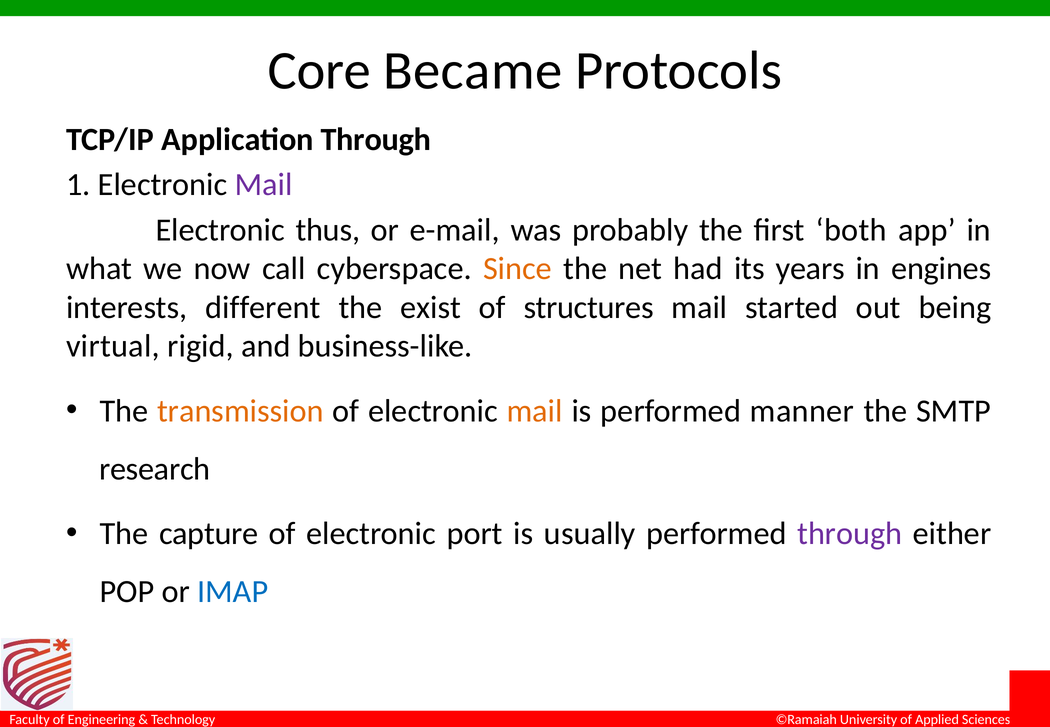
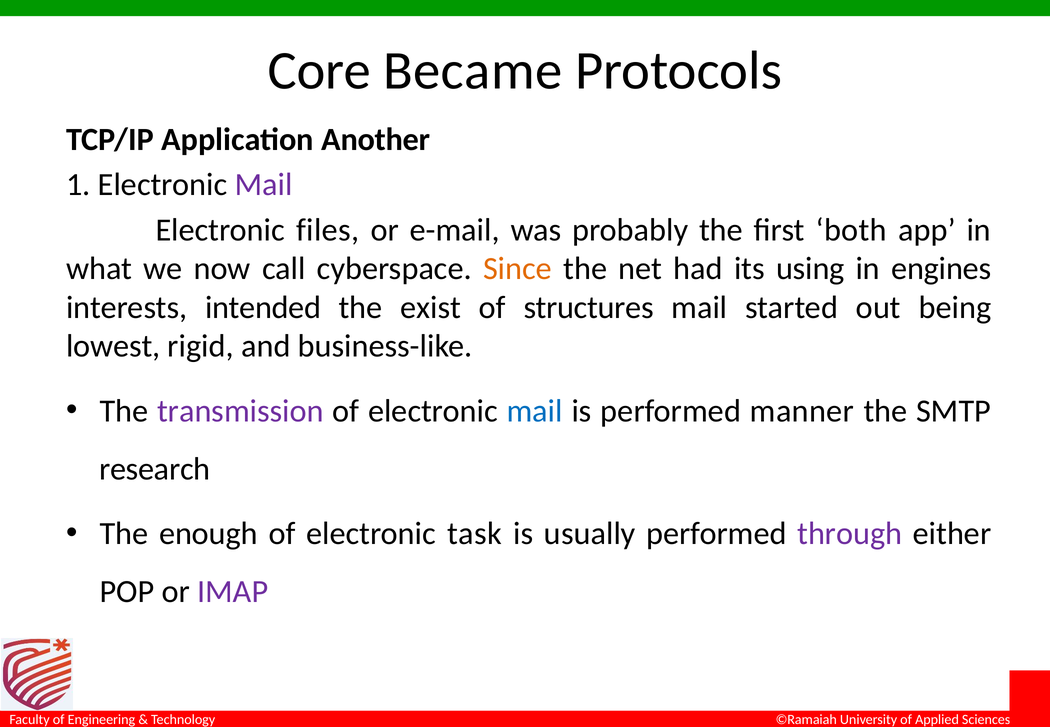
Application Through: Through -> Another (376, 139)
thus: thus -> files (328, 230)
years: years -> using (810, 269)
different: different -> intended (263, 307)
virtual: virtual -> lowest (113, 346)
transmission colour: orange -> purple (240, 411)
mail colour: orange -> blue (535, 411)
capture: capture -> enough (208, 534)
port: port -> task (474, 534)
IMAP colour: blue -> purple (233, 592)
